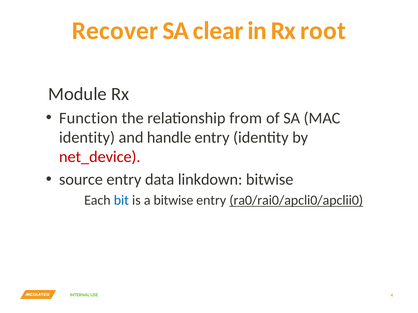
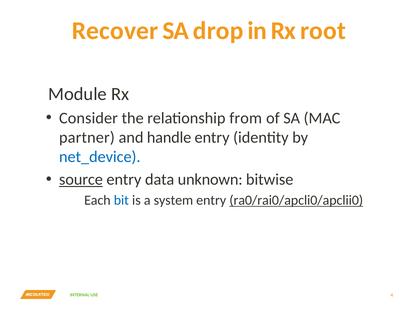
clear: clear -> drop (218, 31)
Function: Function -> Consider (88, 118)
identity: identity -> partner (87, 138)
net_device colour: red -> blue (100, 157)
source underline: none -> present (81, 180)
linkdown: linkdown -> unknown (210, 180)
a bitwise: bitwise -> system (173, 201)
